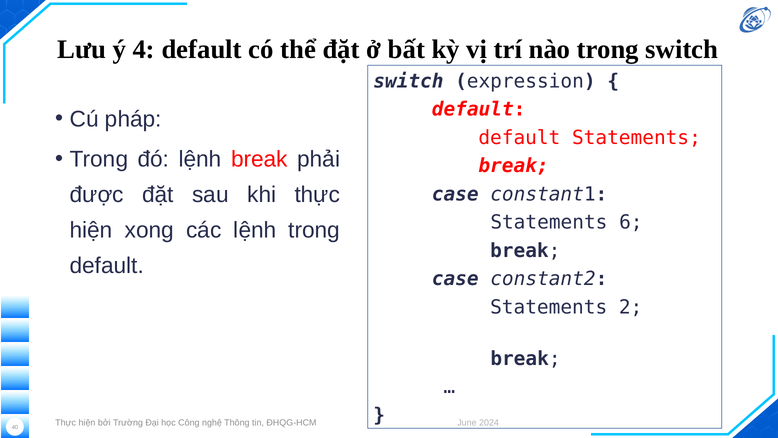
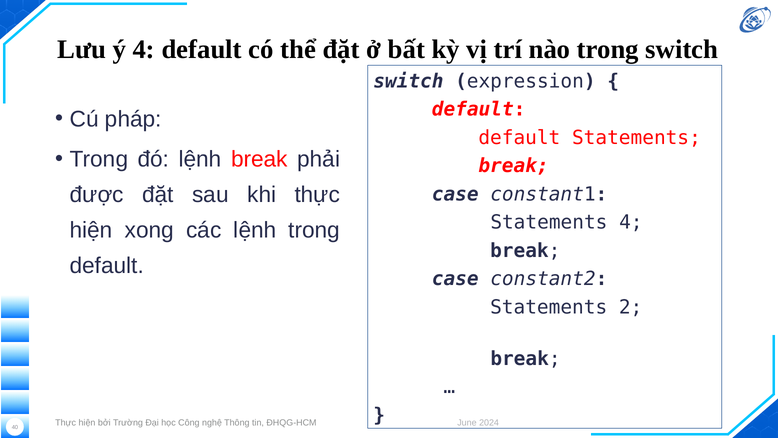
Statements 6: 6 -> 4 (631, 222)
